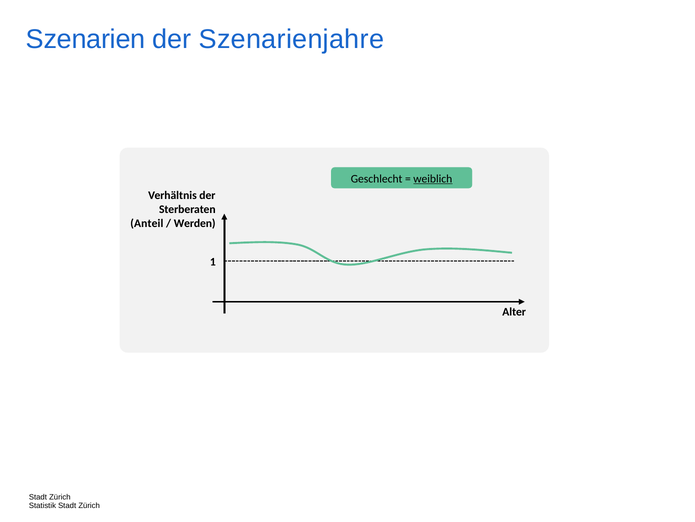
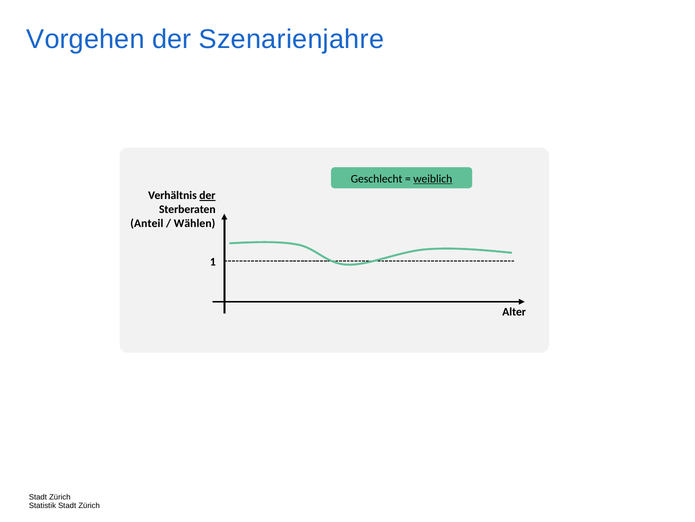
Szenarien: Szenarien -> Vorgehen (86, 39)
der underline: none -> present (207, 195)
Werden: Werden -> Wählen (195, 223)
